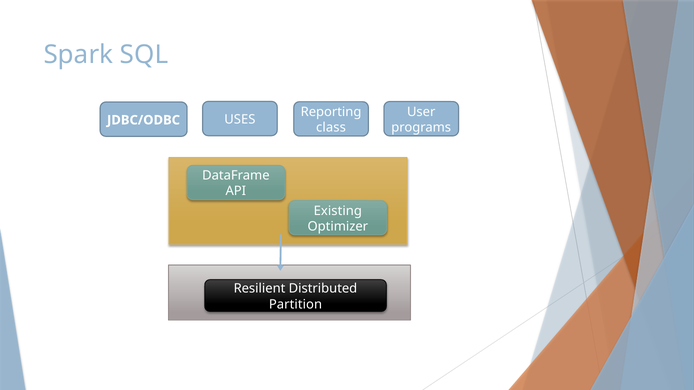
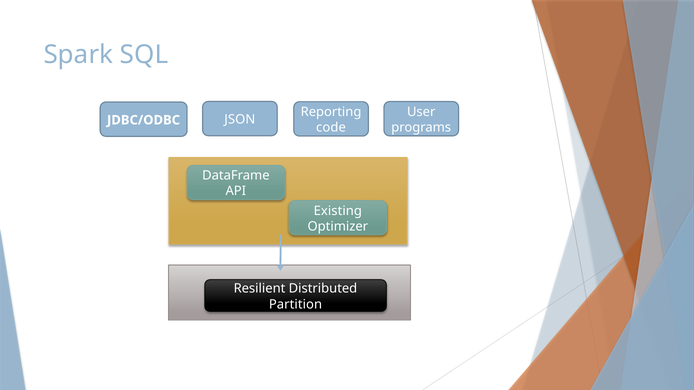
USES: USES -> JSON (240, 120)
class: class -> code (331, 128)
